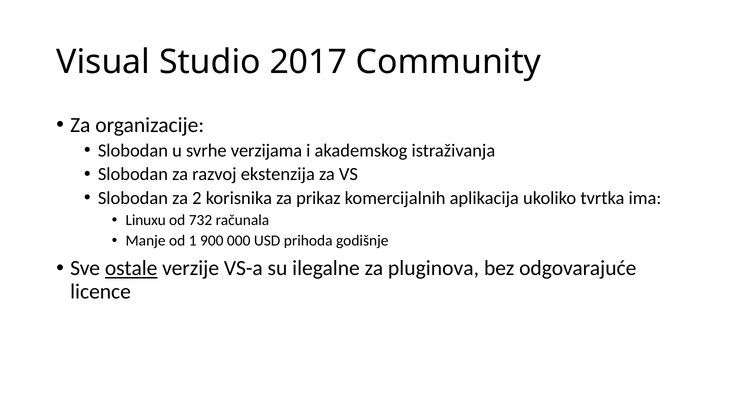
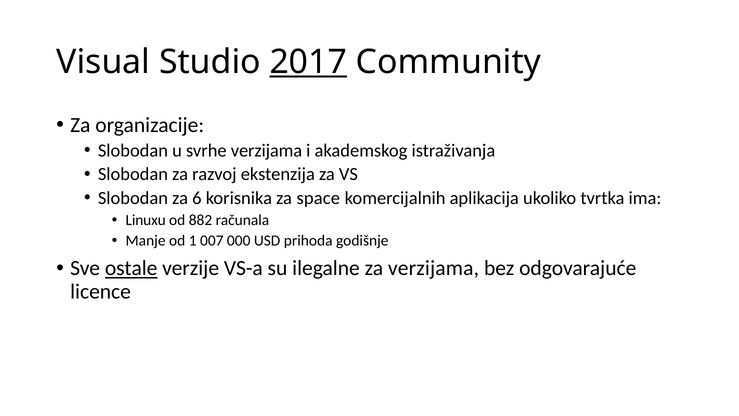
2017 underline: none -> present (308, 62)
2: 2 -> 6 (197, 198)
prikaz: prikaz -> space (318, 198)
732: 732 -> 882 (200, 220)
900: 900 -> 007 (212, 241)
za pluginova: pluginova -> verzijama (433, 268)
